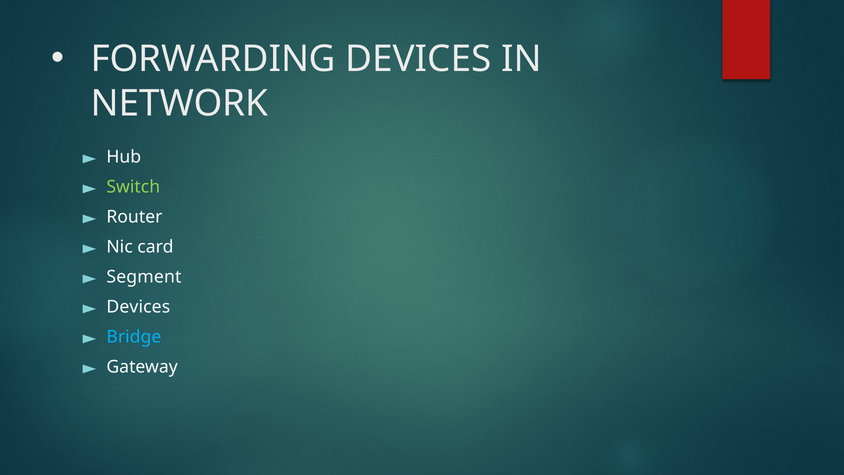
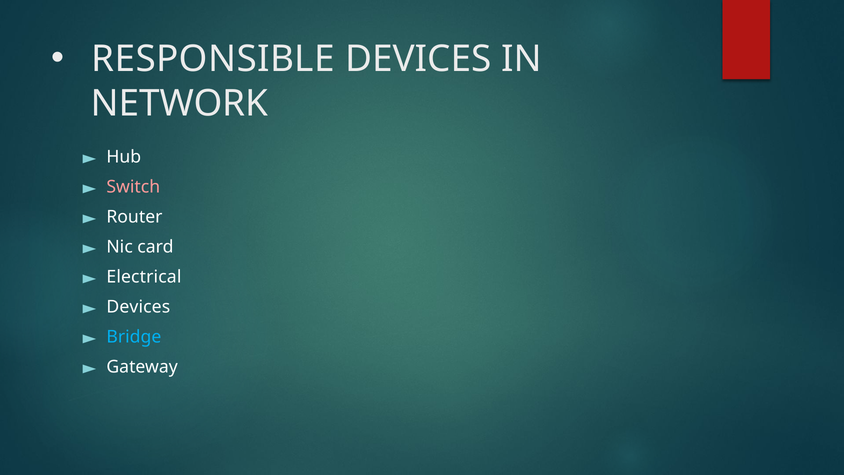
FORWARDING: FORWARDING -> RESPONSIBLE (213, 59)
Switch colour: light green -> pink (133, 187)
Segment: Segment -> Electrical (144, 277)
